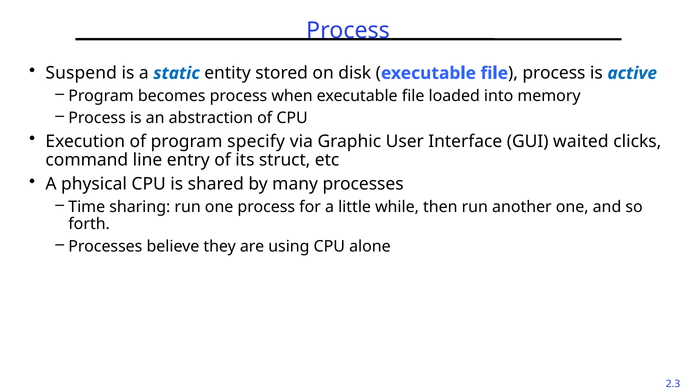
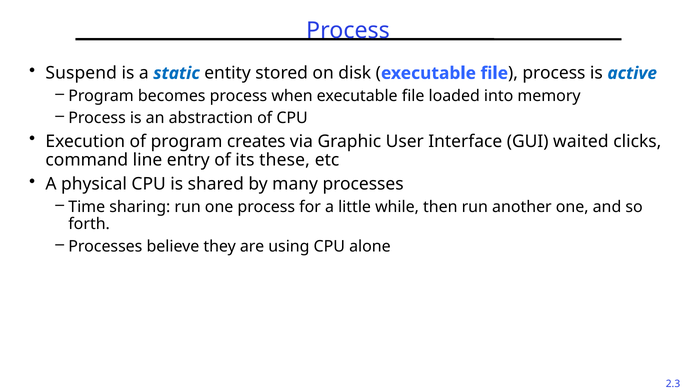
specify: specify -> creates (256, 141)
struct: struct -> these (285, 160)
